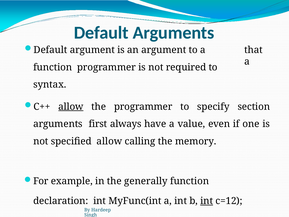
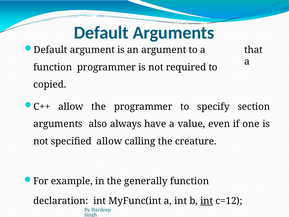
syntax: syntax -> copied (50, 85)
allow underline: present -> none (71, 107)
first: first -> also (98, 124)
memory: memory -> creature (196, 141)
